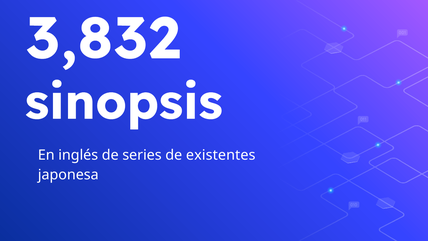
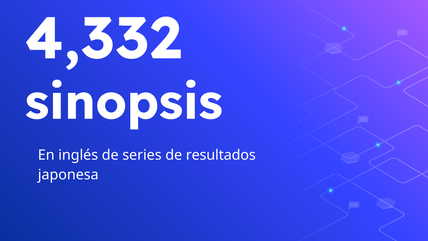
3,832: 3,832 -> 4,332 (103, 39)
existentes: existentes -> resultados (221, 155)
